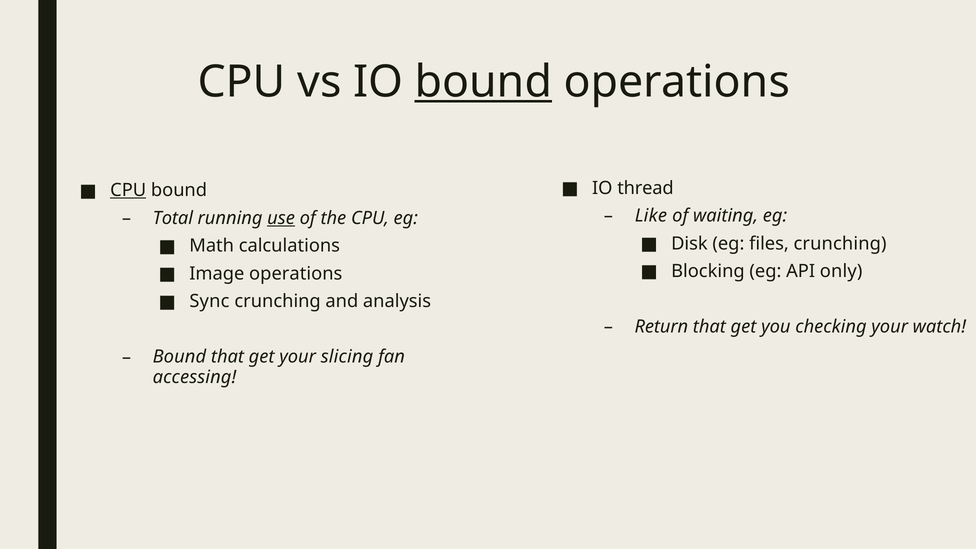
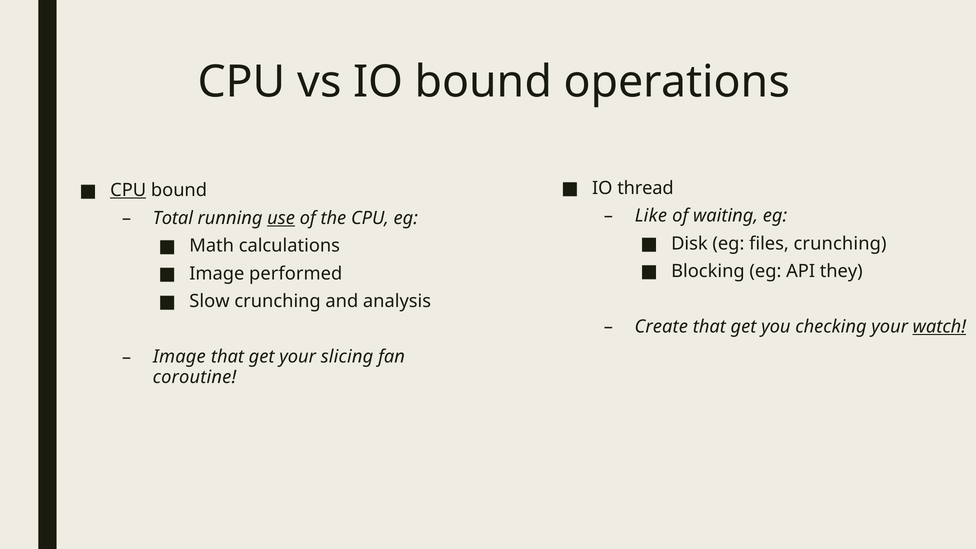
bound underline: present -> none (483, 82)
only: only -> they (841, 271)
Image operations: operations -> performed (296, 274)
Sync: Sync -> Slow (209, 301)
Return: Return -> Create (661, 327)
watch underline: none -> present (939, 327)
Bound: Bound -> Image (179, 357)
accessing: accessing -> coroutine (194, 377)
